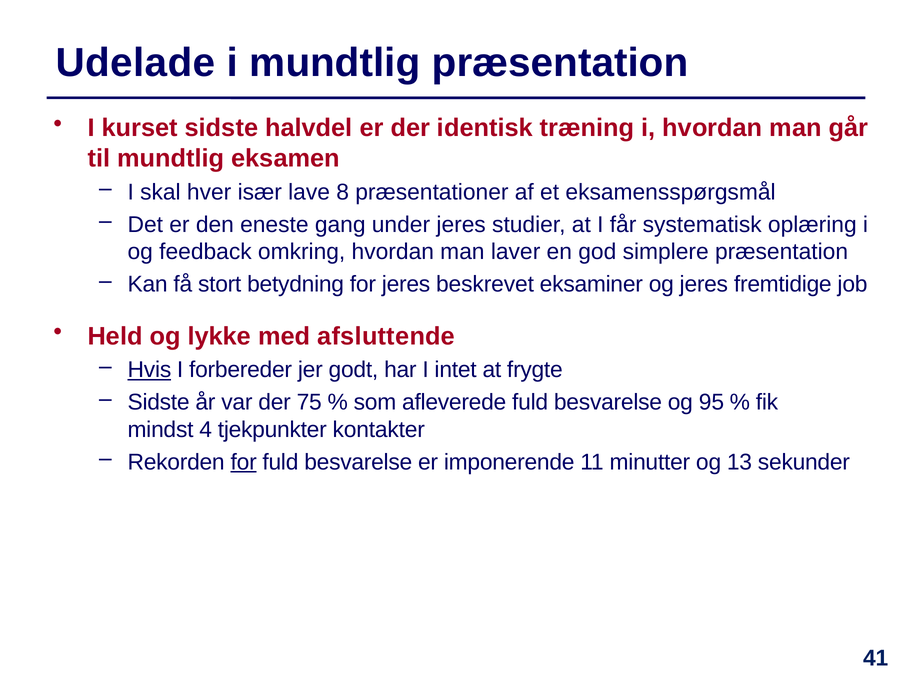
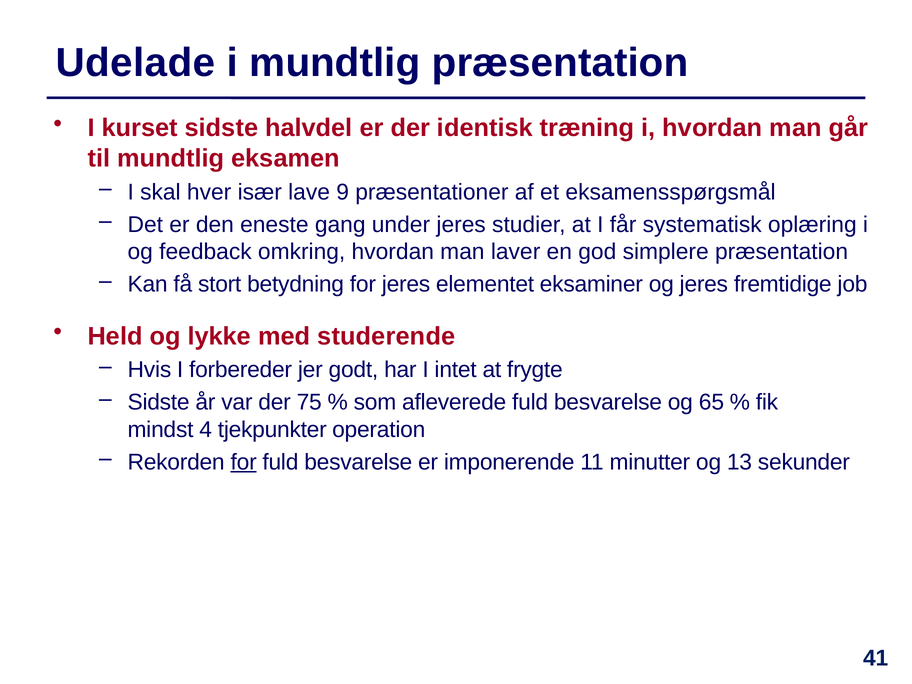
8: 8 -> 9 (343, 192)
beskrevet: beskrevet -> elementet (485, 284)
afsluttende: afsluttende -> studerende (386, 336)
Hvis underline: present -> none (149, 370)
95: 95 -> 65 (711, 402)
kontakter: kontakter -> operation (379, 430)
